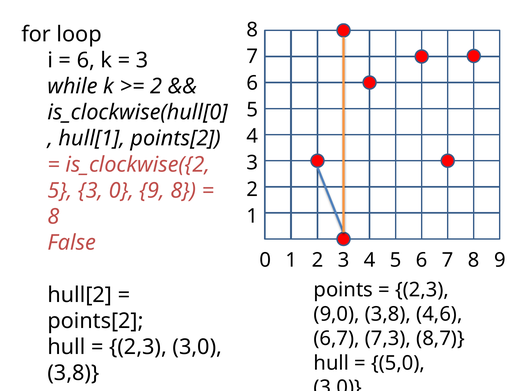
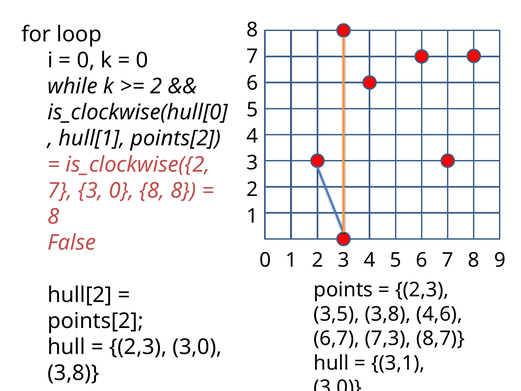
6: 6 -> 0 (86, 60)
3: 3 -> 0 (142, 60)
5: 5 -> 7 (60, 190)
0 9: 9 -> 8 (152, 190)
9,0: 9,0 -> 3,5 (337, 314)
5,0: 5,0 -> 3,1 (398, 363)
